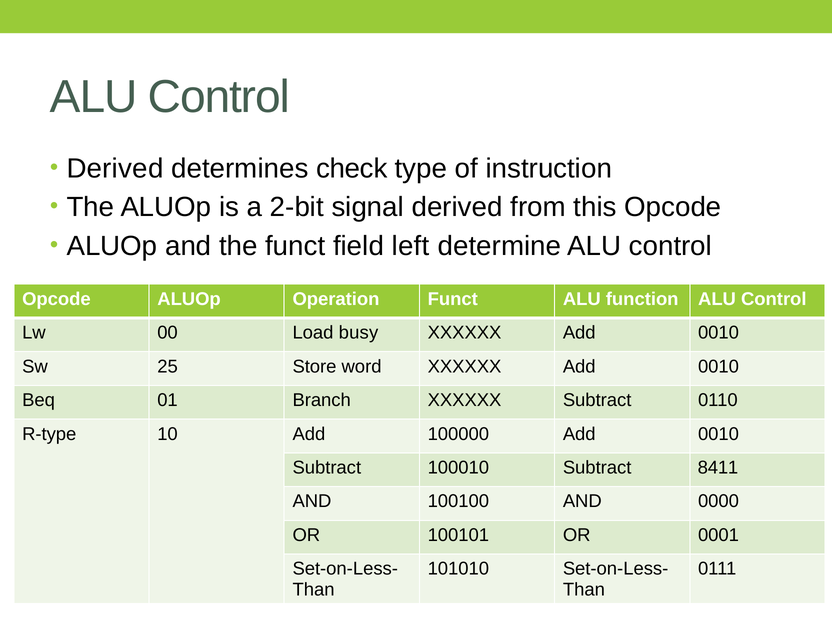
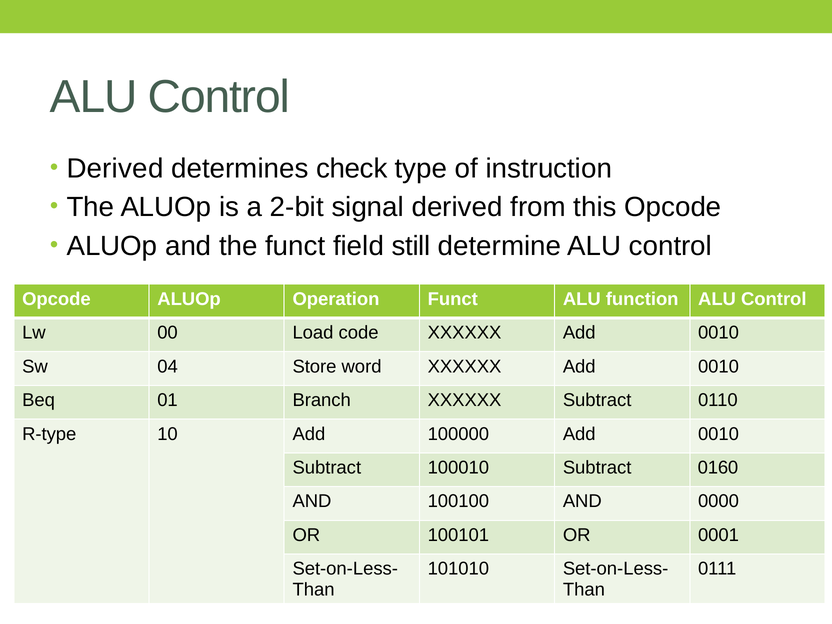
left: left -> still (411, 246)
busy: busy -> code (359, 333)
25: 25 -> 04 (168, 366)
8411: 8411 -> 0160 (718, 468)
